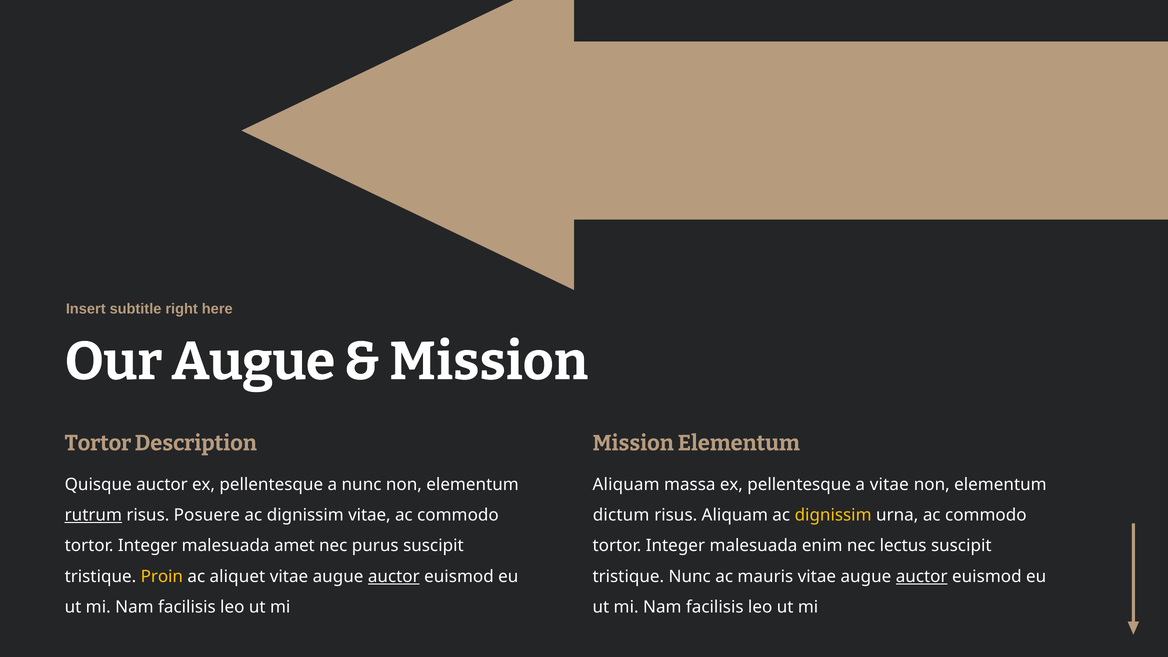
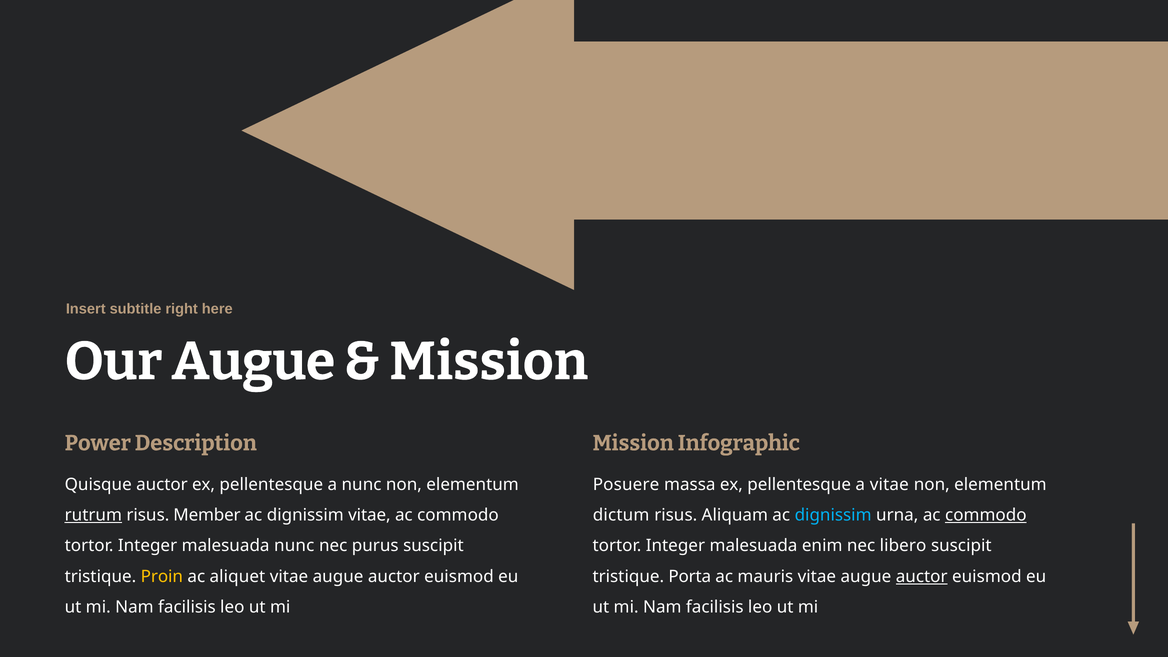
Tortor: Tortor -> Power (98, 443)
Mission Elementum: Elementum -> Infographic (739, 443)
Aliquam: Aliquam -> Posuere (626, 485)
Posuere: Posuere -> Member (207, 515)
dignissim colour: yellow -> light blue (833, 515)
commodo underline: none -> present (986, 515)
malesuada amet: amet -> nunc (294, 546)
lectus: lectus -> libero (903, 546)
auctor underline: present -> none (394, 576)
tristique Nunc: Nunc -> Porta (690, 576)
